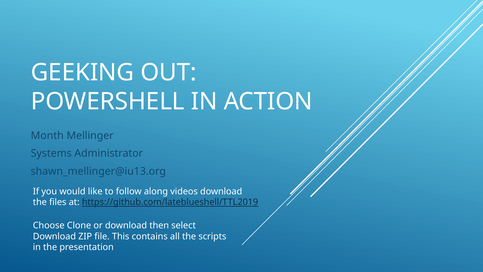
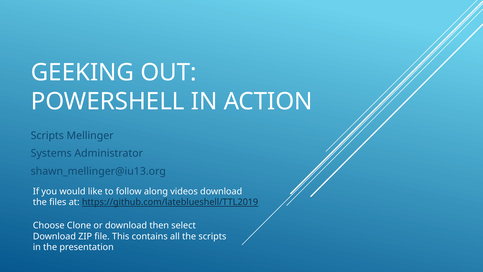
Month: Month -> Scripts (47, 135)
